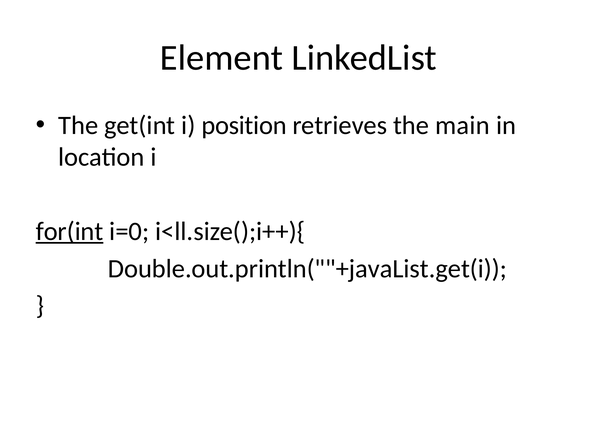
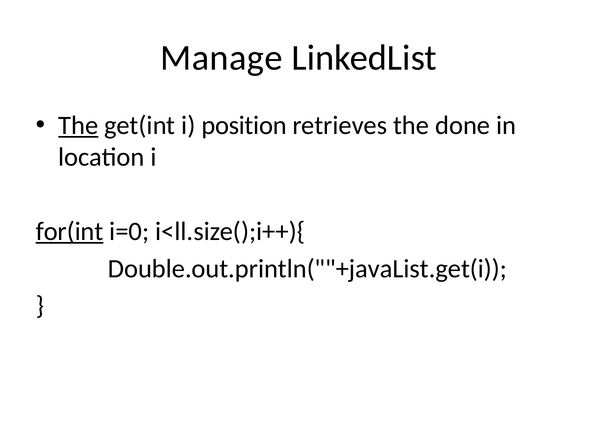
Element: Element -> Manage (221, 58)
The underline: none -> present (78, 125)
main: main -> done (463, 125)
